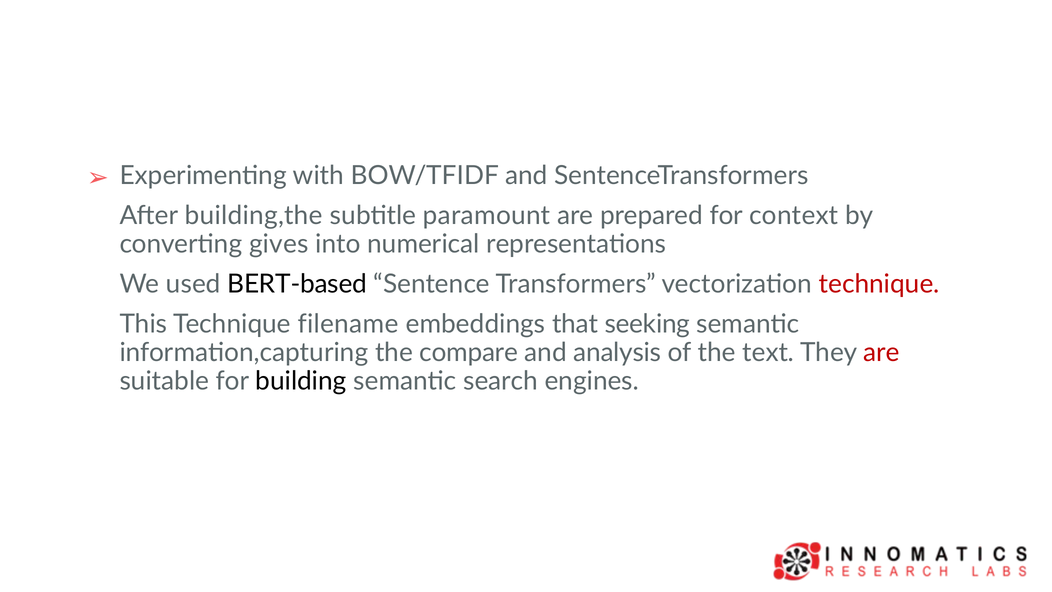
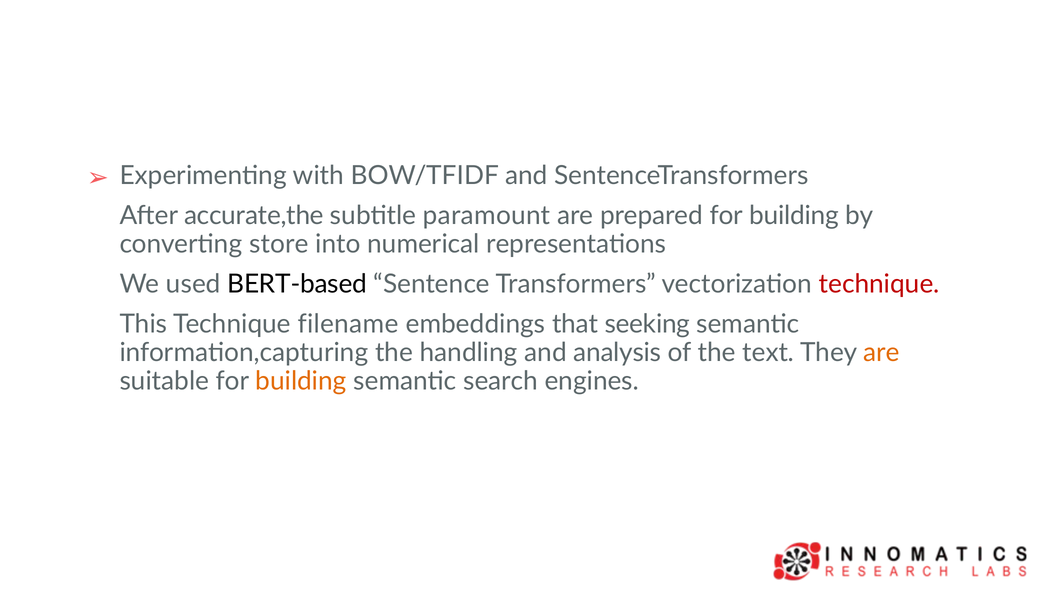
building,the: building,the -> accurate,the (254, 216)
prepared for context: context -> building (794, 216)
gives: gives -> store (279, 244)
compare: compare -> handling (469, 353)
are colour: red -> orange (881, 353)
building colour: black -> orange (301, 381)
